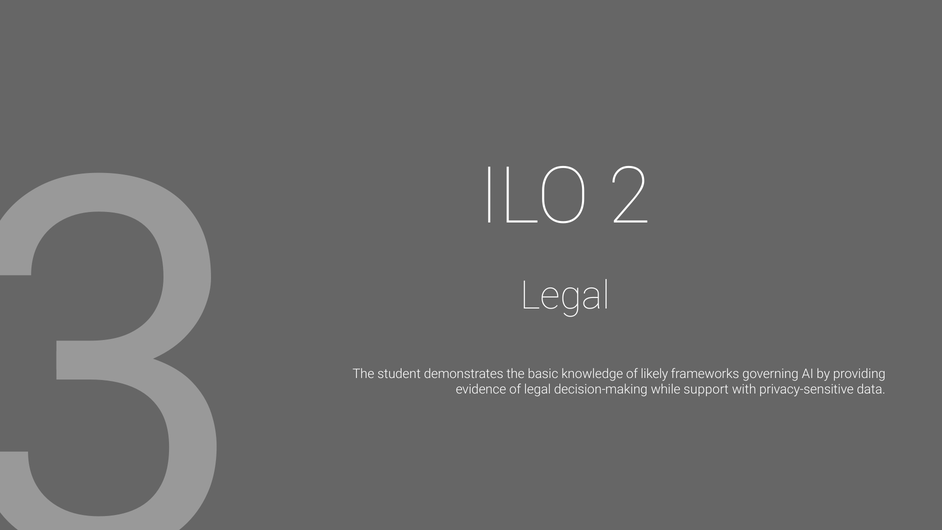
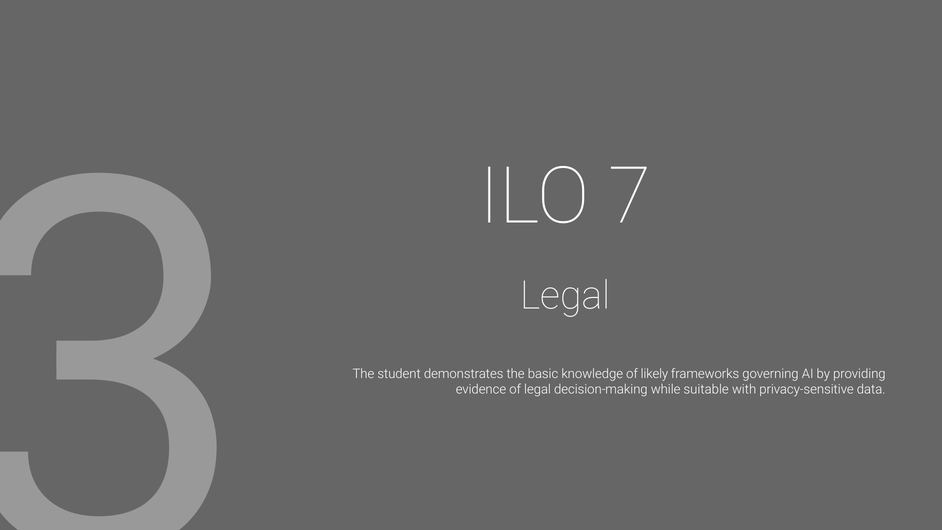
2: 2 -> 7 (630, 197)
support: support -> suitable (706, 390)
